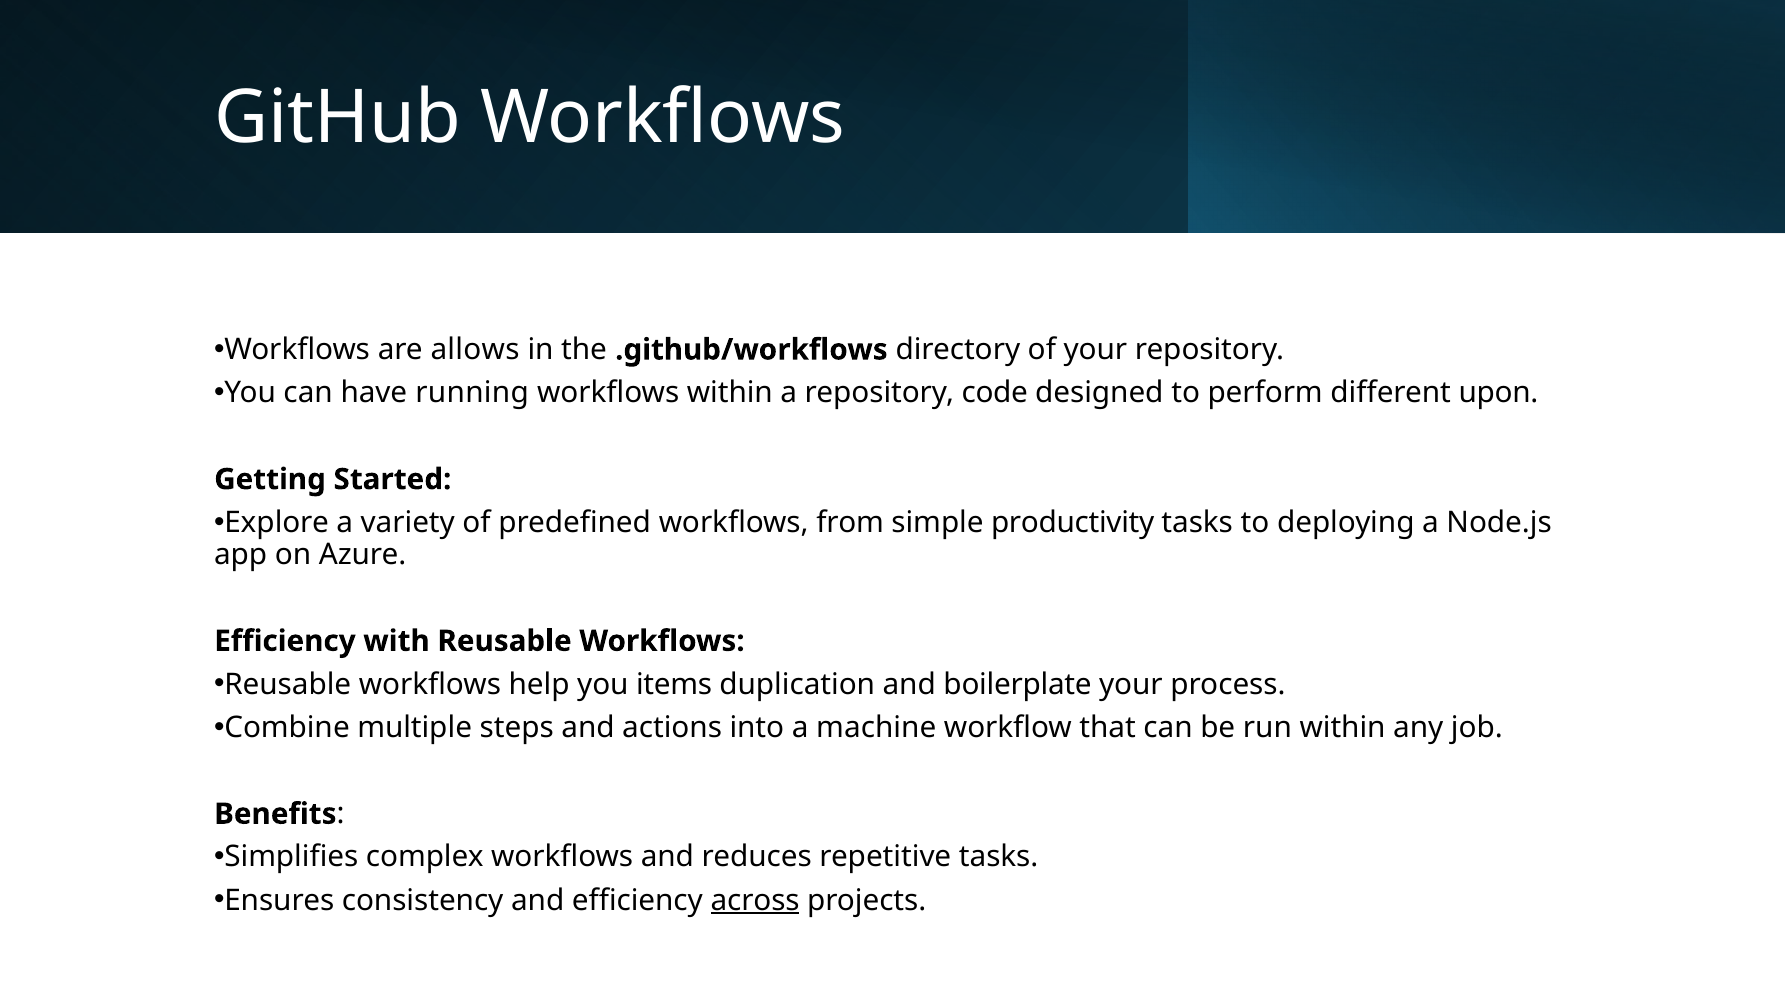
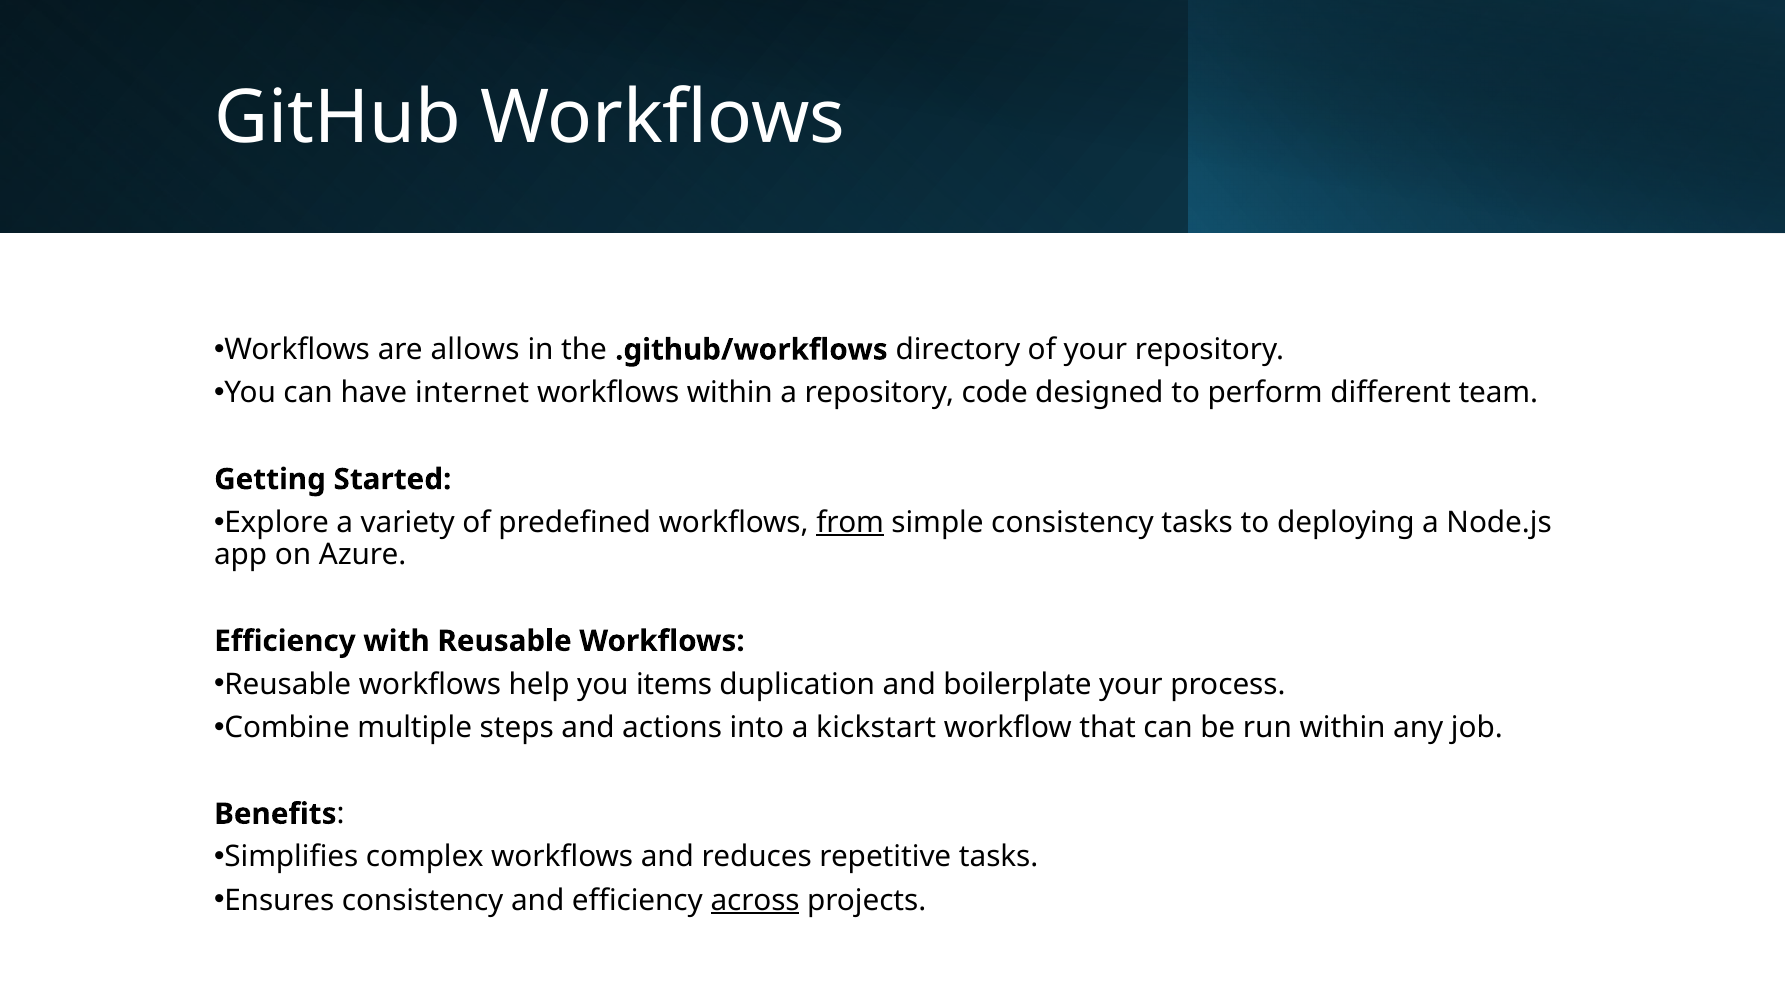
running: running -> internet (472, 393)
upon: upon -> team (1498, 393)
from underline: none -> present (850, 523)
simple productivity: productivity -> consistency (1072, 523)
machine: machine -> kickstart (876, 728)
